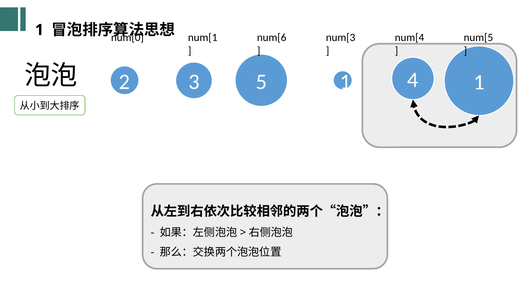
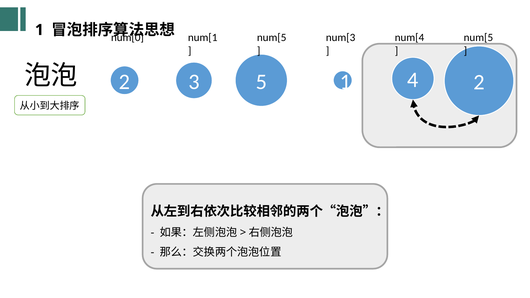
num[6: num[6 -> num[5 (272, 38)
3 1: 1 -> 2 (479, 82)
